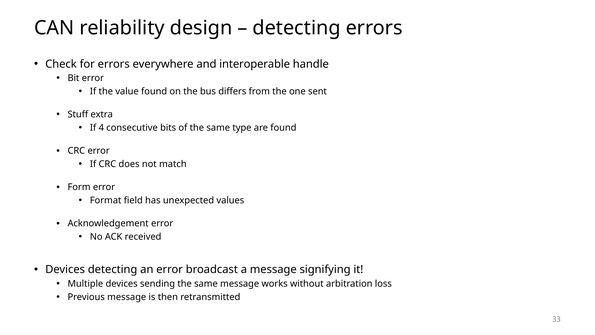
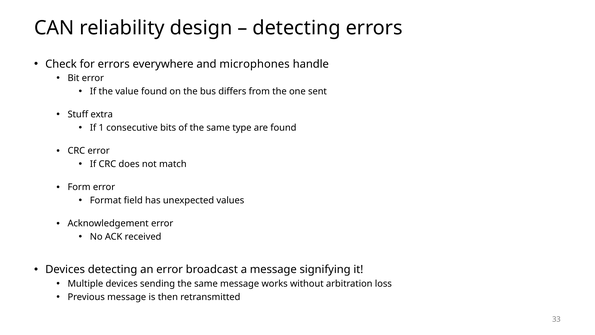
interoperable: interoperable -> microphones (255, 64)
4: 4 -> 1 (101, 128)
